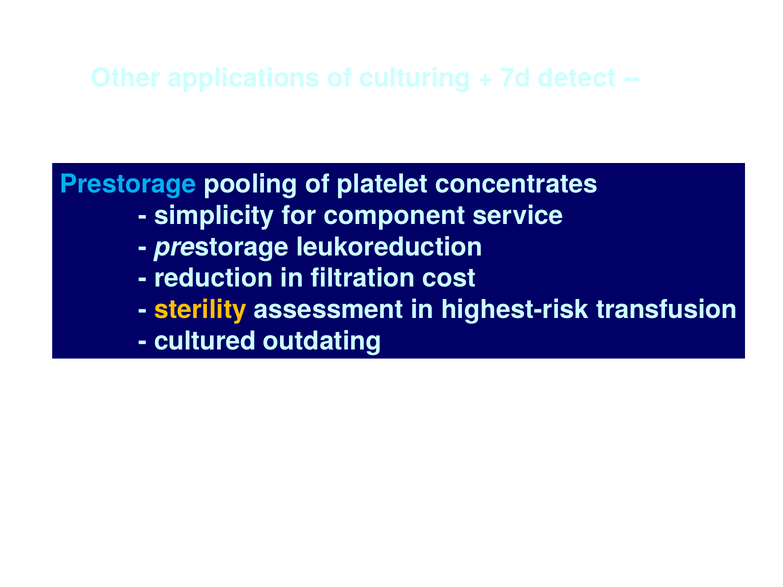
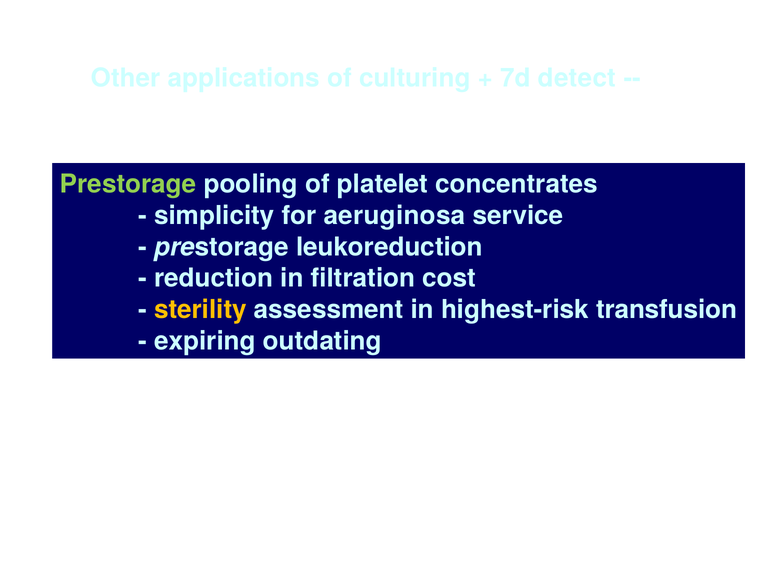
Prestorage colour: light blue -> light green (128, 184)
component: component -> aeruginosa (394, 216)
cultured: cultured -> expiring (205, 341)
